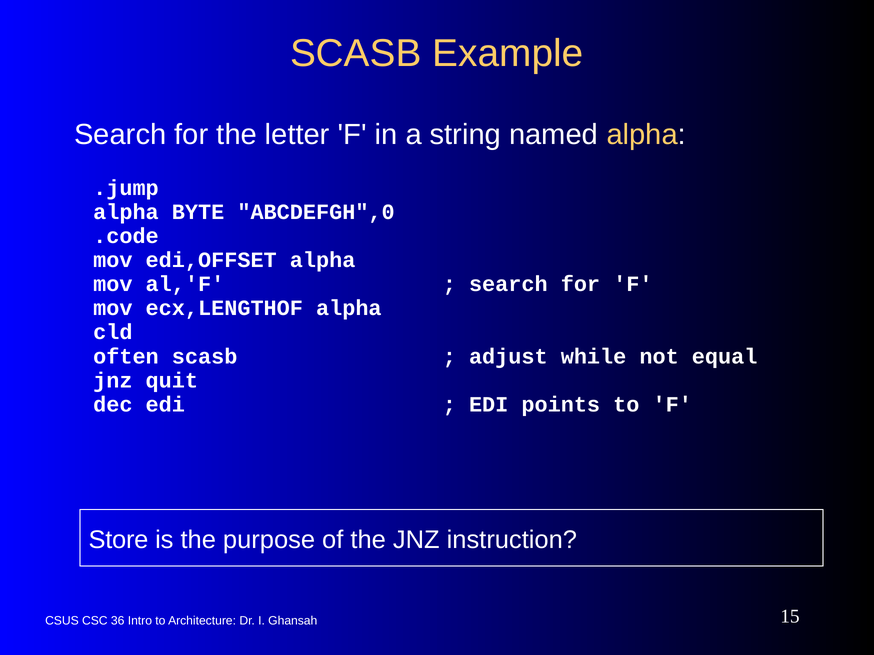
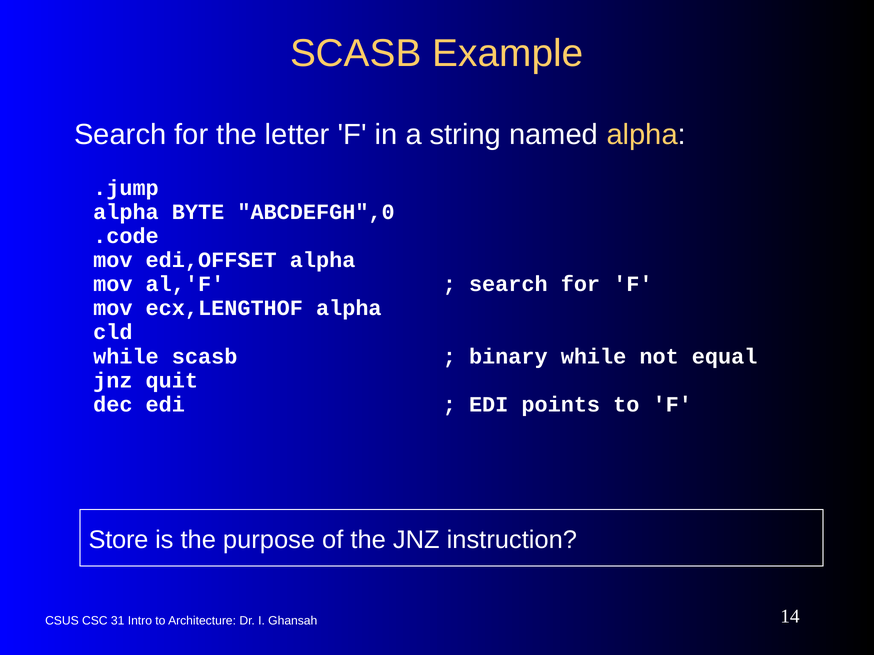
often: often -> while (126, 357)
adjust: adjust -> binary (508, 357)
36: 36 -> 31 (118, 621)
15: 15 -> 14 (790, 617)
